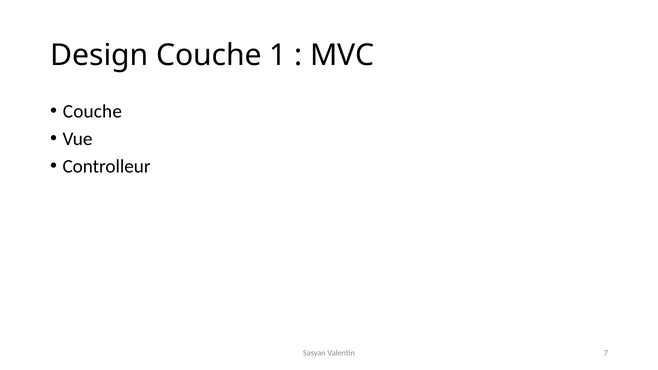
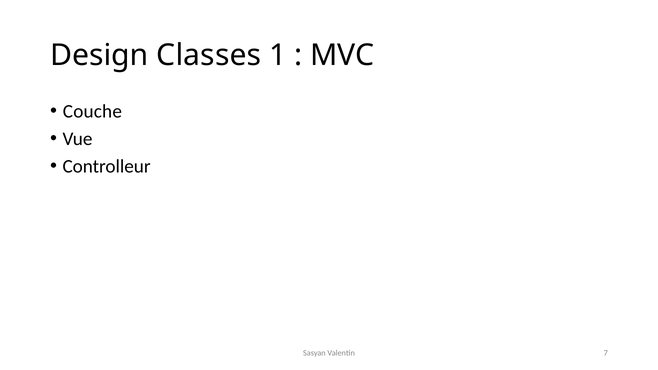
Design Couche: Couche -> Classes (209, 55)
